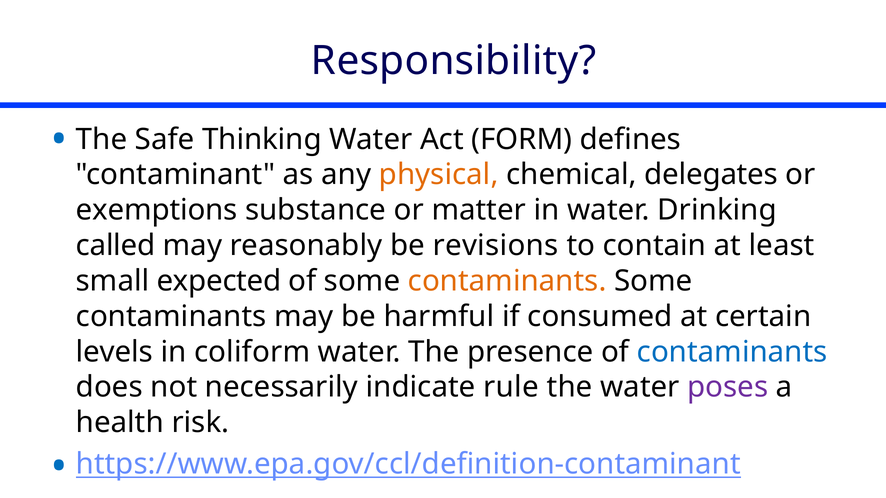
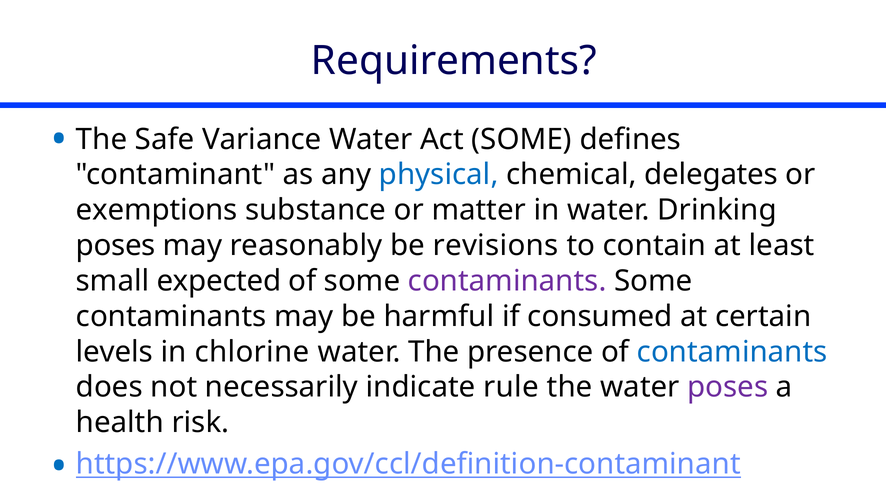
Responsibility: Responsibility -> Requirements (454, 61)
Thinking: Thinking -> Variance (262, 139)
Act FORM: FORM -> SOME (522, 139)
physical colour: orange -> blue (439, 175)
called: called -> poses (116, 246)
contaminants colour: orange -> purple (507, 281)
coliform: coliform -> chlorine (252, 352)
